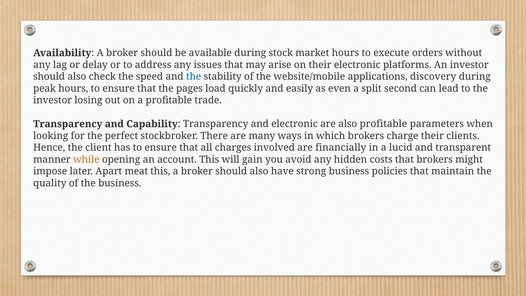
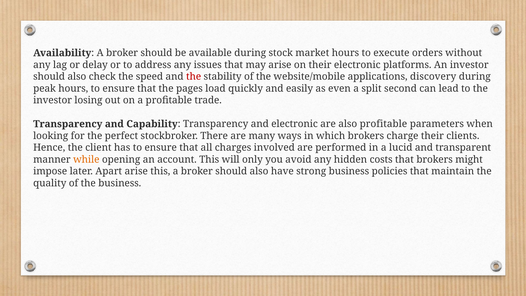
the colour: blue -> red (194, 77)
financially: financially -> performed (341, 148)
gain: gain -> only (252, 159)
Apart meat: meat -> arise (136, 171)
